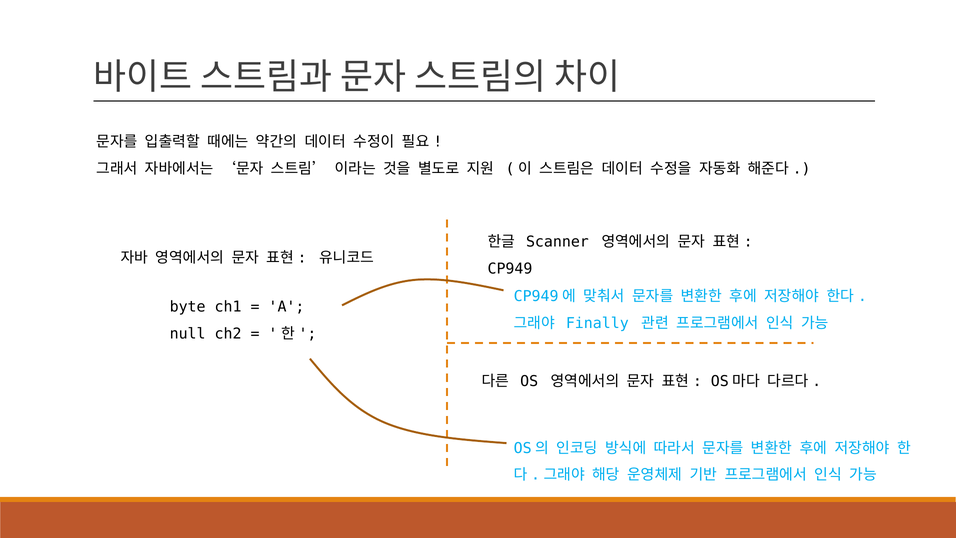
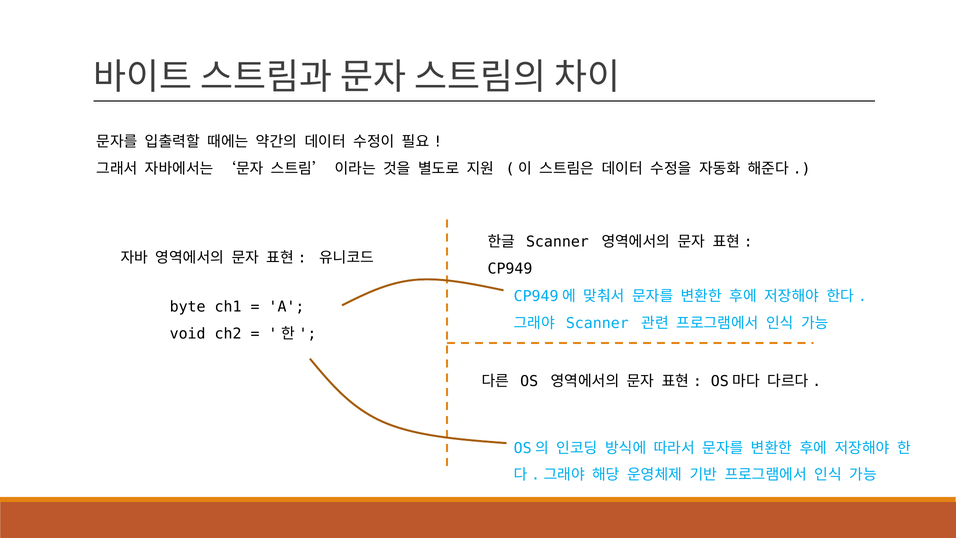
Finally: Finally -> Scanner (597, 323)
null: null -> void (188, 334)
